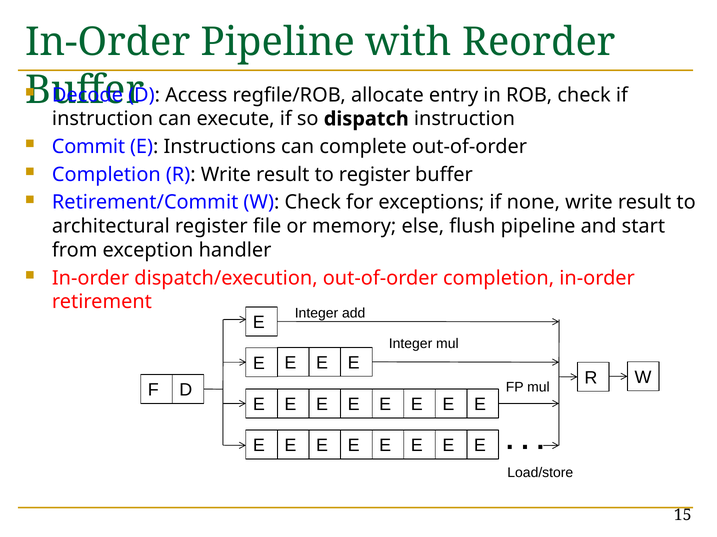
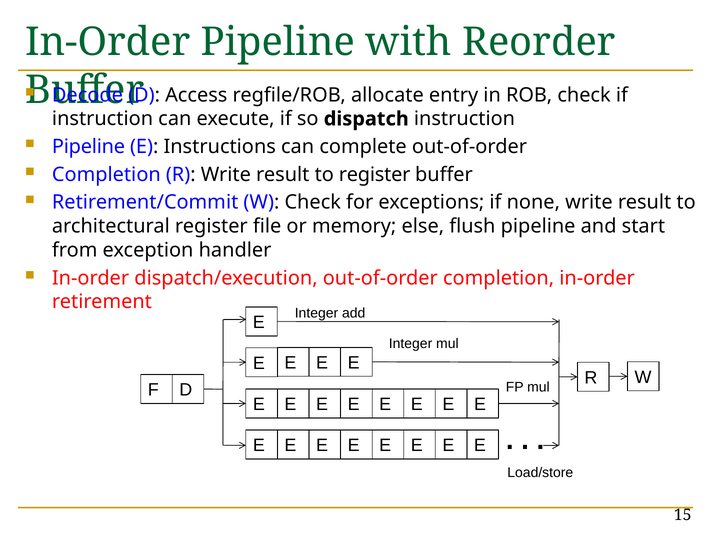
Commit: Commit -> Pipeline (88, 147)
